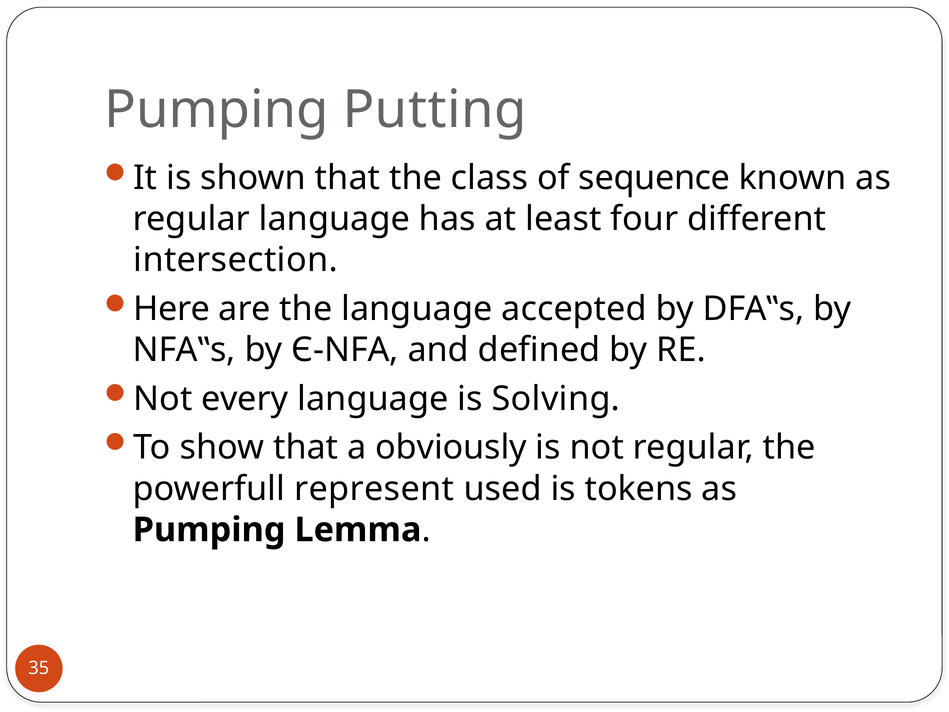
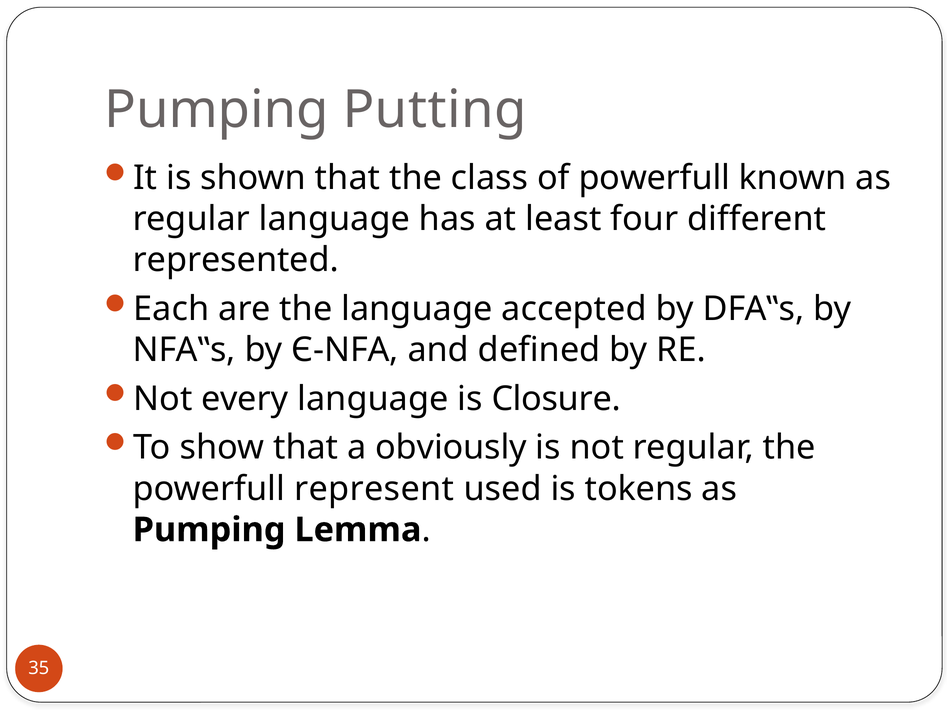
of sequence: sequence -> powerfull (654, 178)
intersection: intersection -> represented (236, 260)
Here: Here -> Each (171, 309)
Solving: Solving -> Closure (556, 399)
